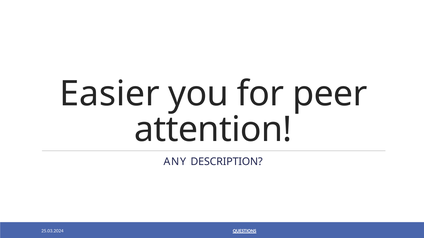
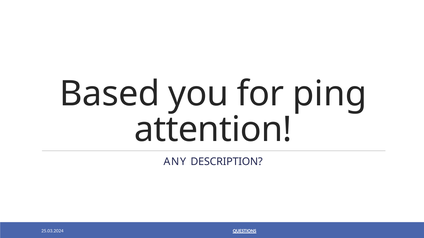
Easier: Easier -> Based (110, 94)
peer: peer -> ping (330, 94)
